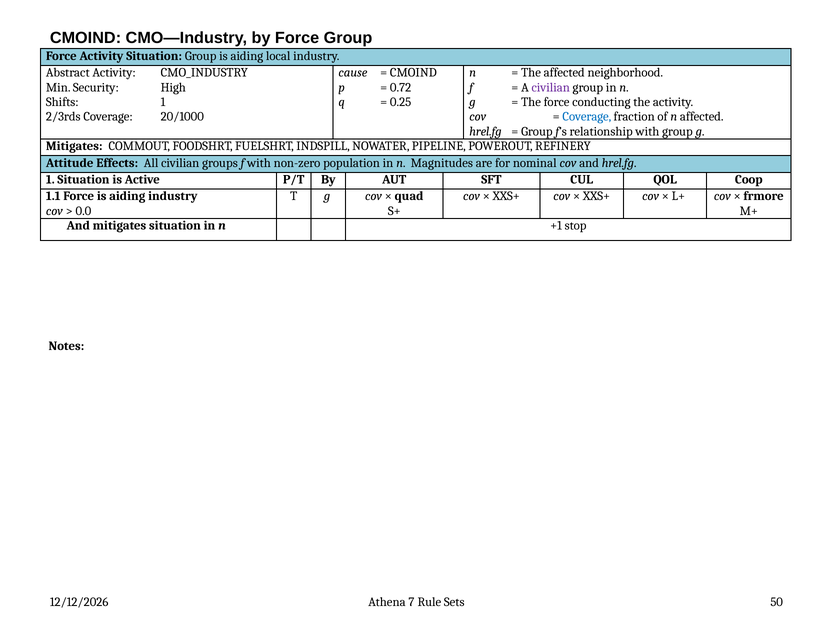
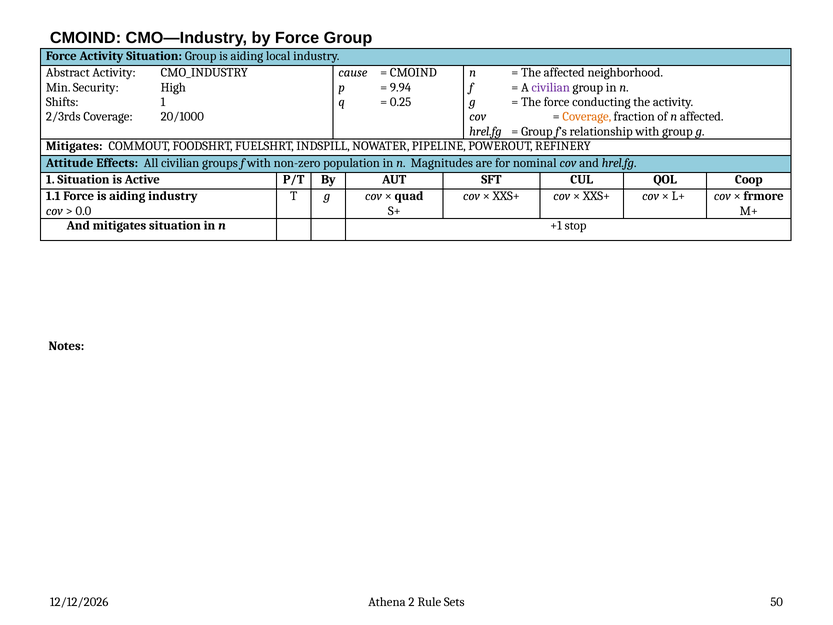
0.72: 0.72 -> 9.94 (401, 87)
Coverage colour: blue -> orange (587, 117)
7: 7 -> 2 (411, 602)
